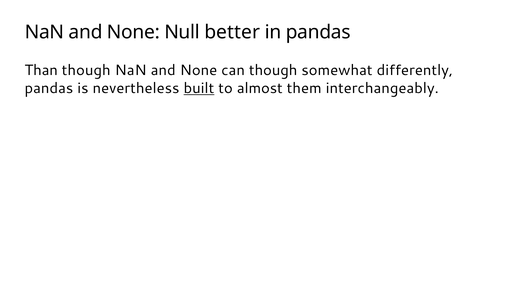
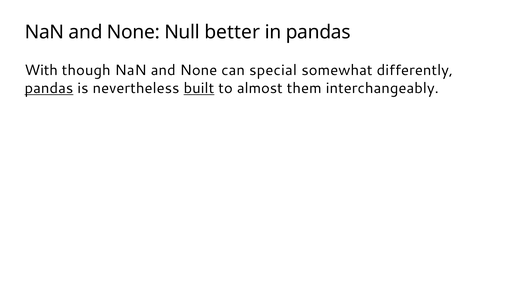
Than: Than -> With (41, 70)
can though: though -> special (273, 70)
pandas underline: none -> present (49, 88)
